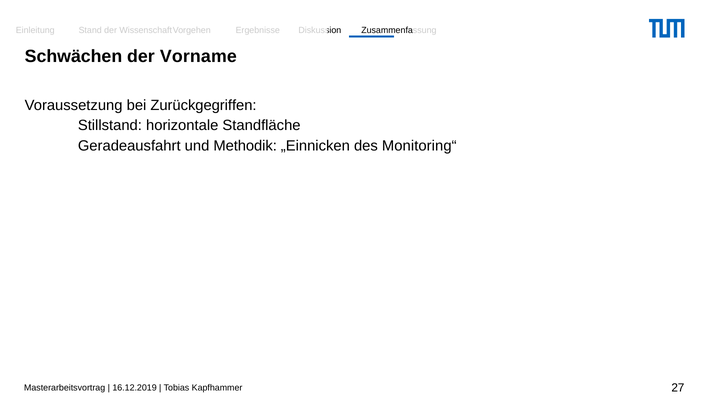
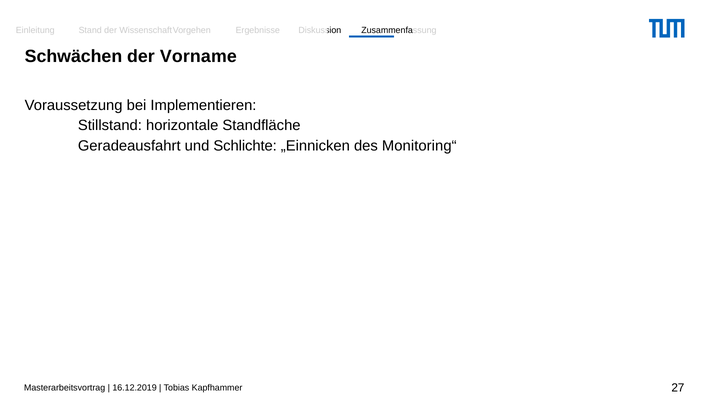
Zurückgegriffen: Zurückgegriffen -> Implementieren (203, 105)
Methodik: Methodik -> Schlichte (245, 146)
